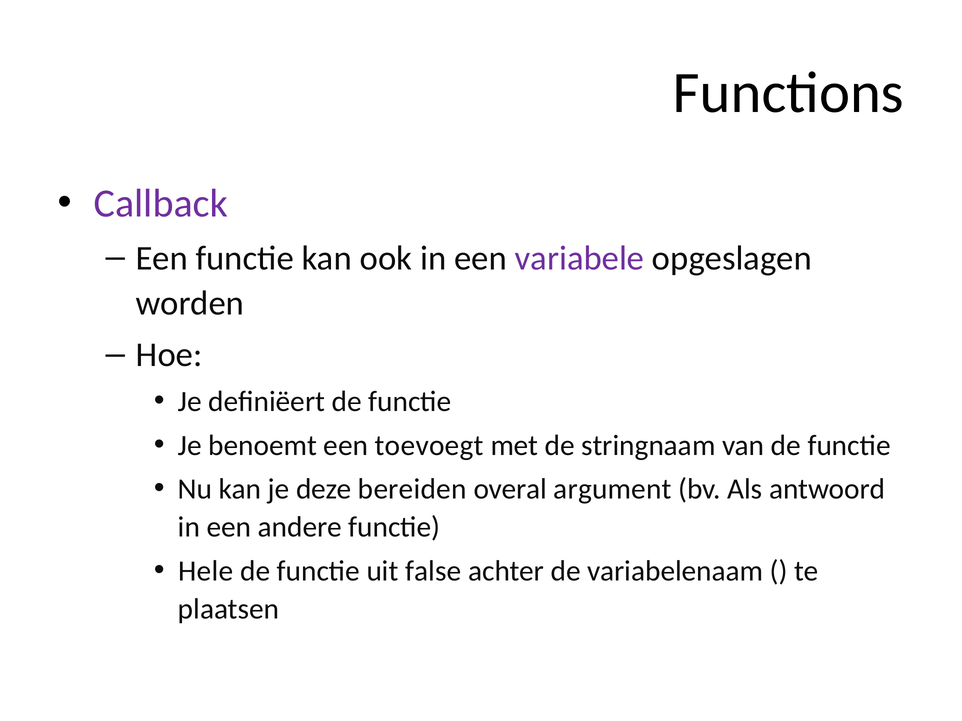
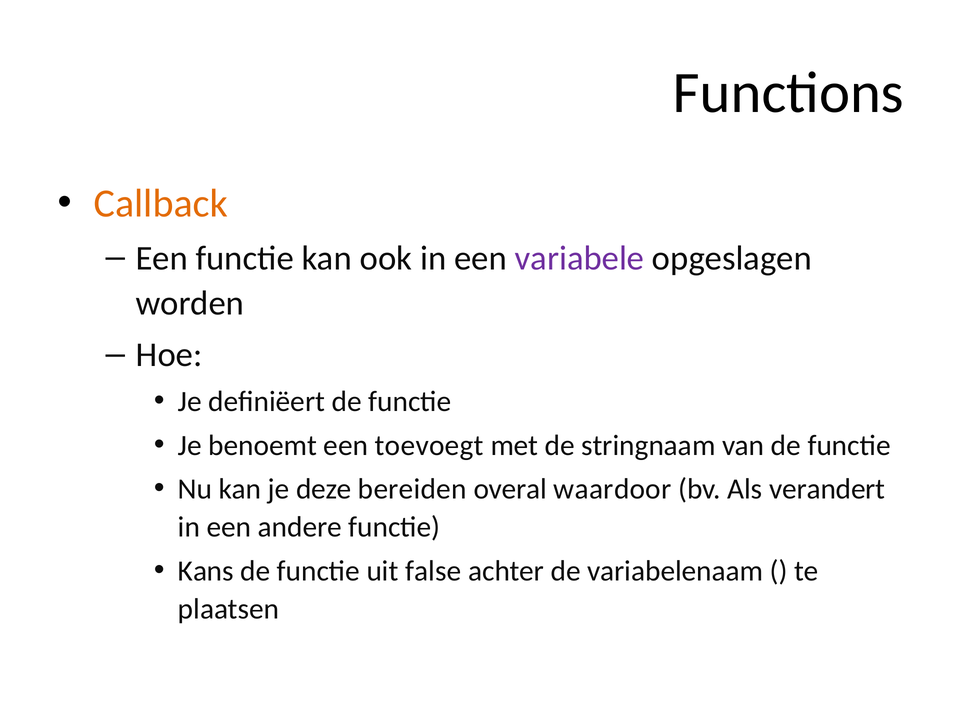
Callback colour: purple -> orange (161, 204)
argument: argument -> waardoor (612, 489)
antwoord: antwoord -> verandert (827, 489)
Hele: Hele -> Kans (206, 571)
